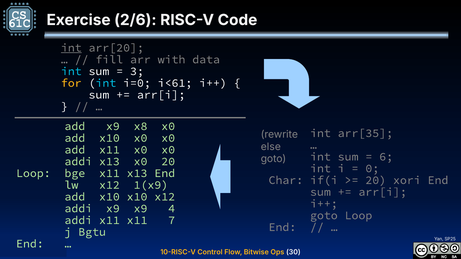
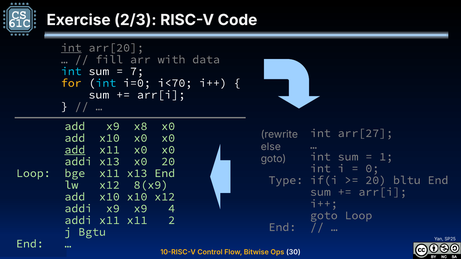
2/6: 2/6 -> 2/3 (135, 20)
3: 3 -> 7 (137, 71)
i<61: i<61 -> i<70 (175, 83)
arr[35: arr[35 -> arr[27 (365, 133)
add underline: none -> present (75, 150)
6: 6 -> 1 (386, 157)
Char: Char -> Type (286, 180)
xori: xori -> bltu (407, 180)
1(x9: 1(x9 -> 8(x9 (151, 185)
7: 7 -> 2 (172, 220)
